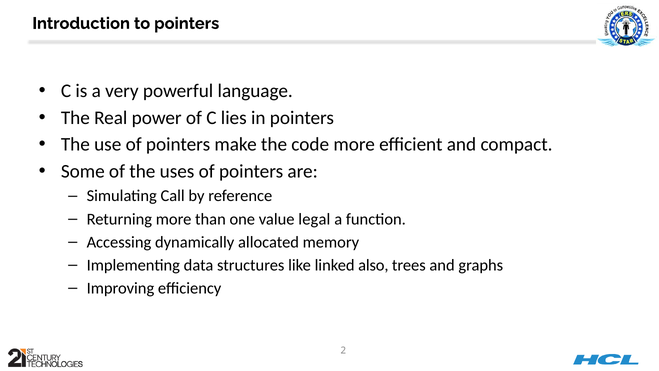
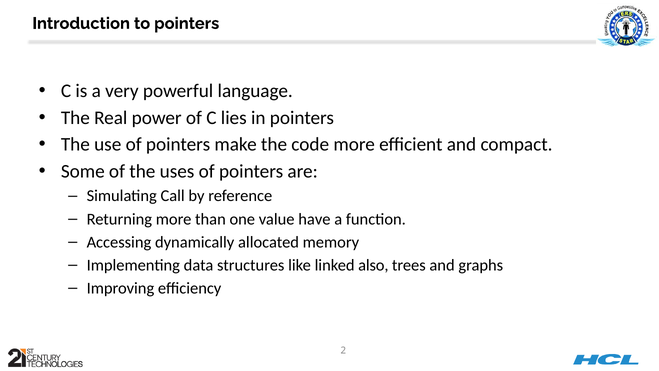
legal: legal -> have (314, 219)
